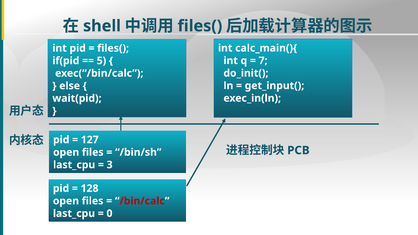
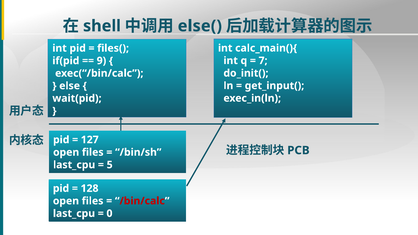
files(: files( -> else( (200, 26)
5: 5 -> 9 (101, 61)
3: 3 -> 5 (110, 165)
